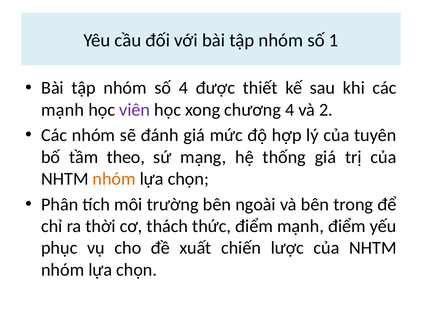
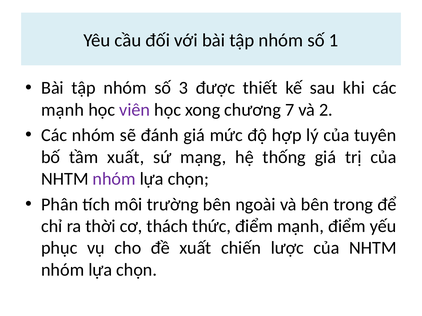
số 4: 4 -> 3 (184, 88)
chương 4: 4 -> 7 (290, 110)
tầm theo: theo -> xuất (126, 157)
nhóm colour: orange -> purple (114, 179)
